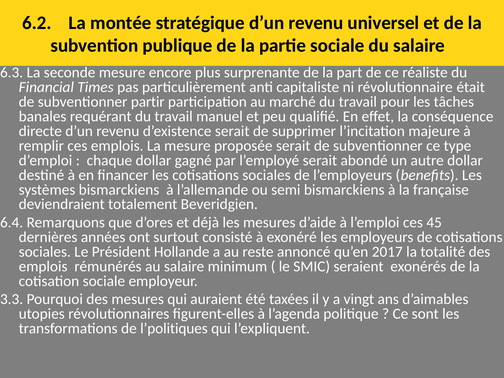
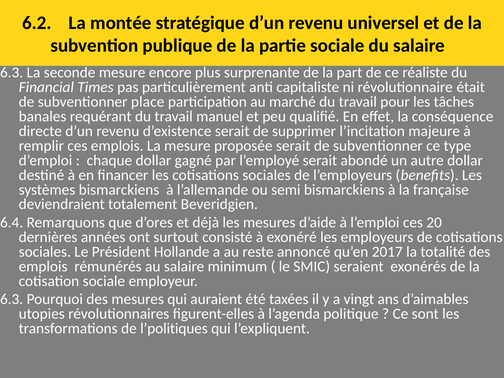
partir: partir -> place (148, 102)
45: 45 -> 20 (434, 222)
3.3: 3.3 -> 6.3 (12, 299)
